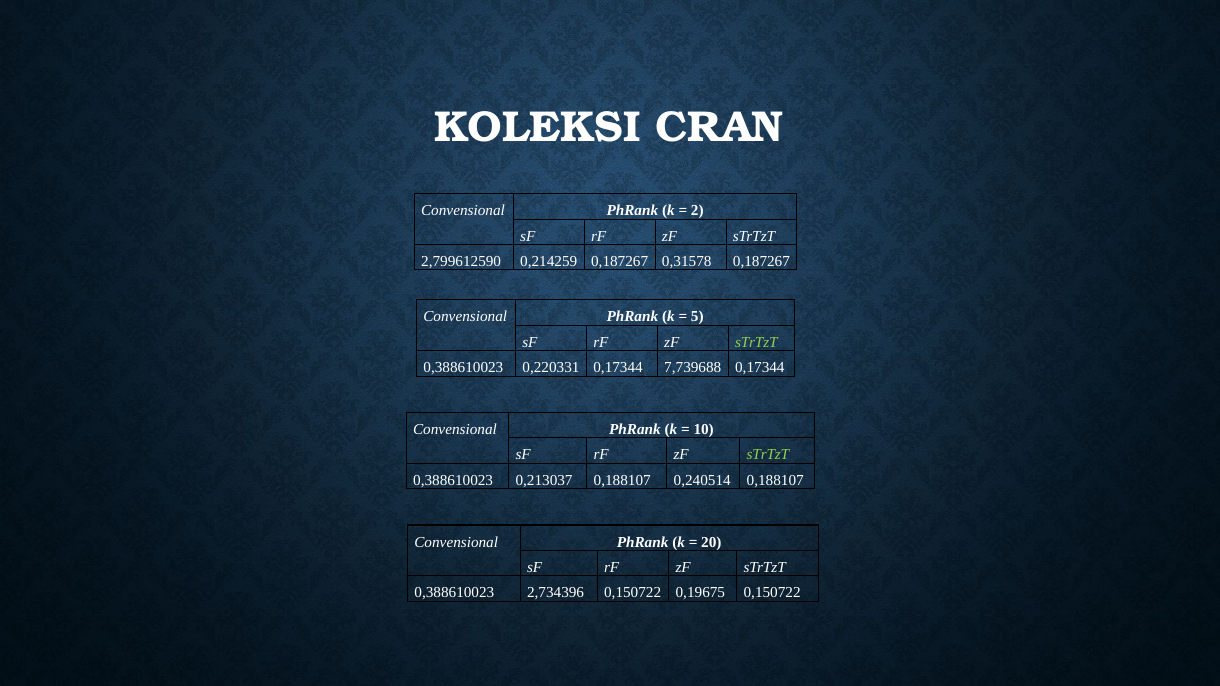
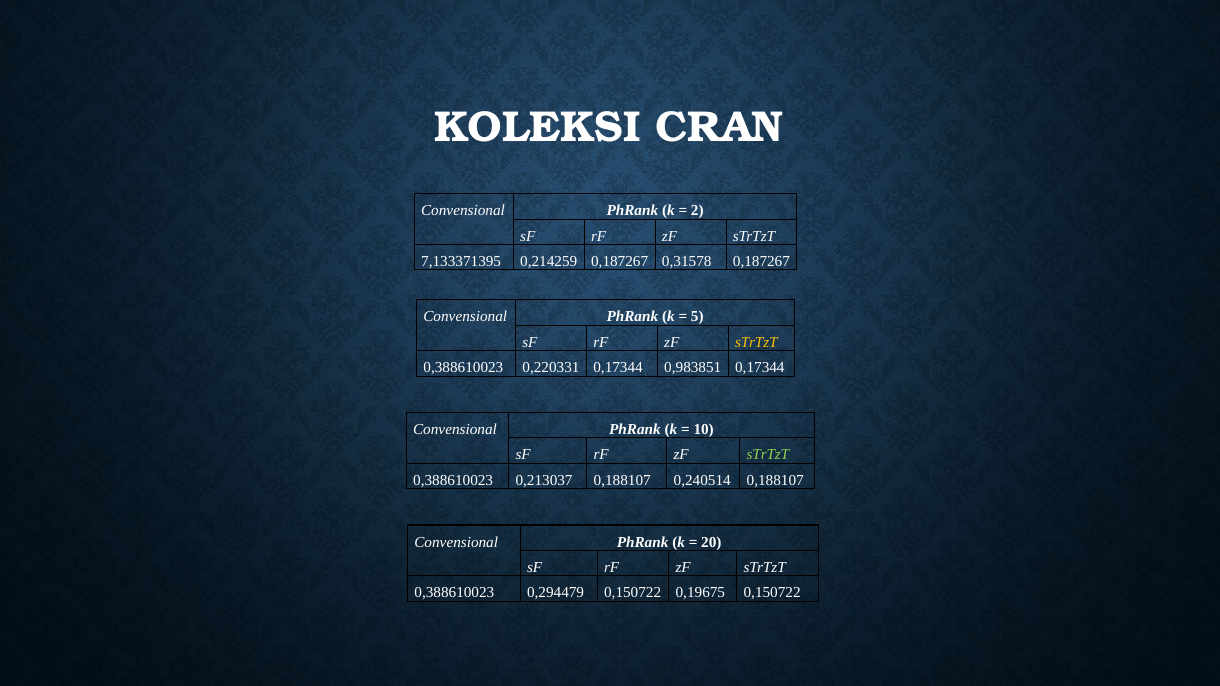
2,799612590: 2,799612590 -> 7,133371395 (461, 262)
sTrTzT colour: light green -> yellow (756, 342)
7,739688: 7,739688 -> 0,983851 (693, 368)
2,734396: 2,734396 -> 0,294479 (556, 593)
